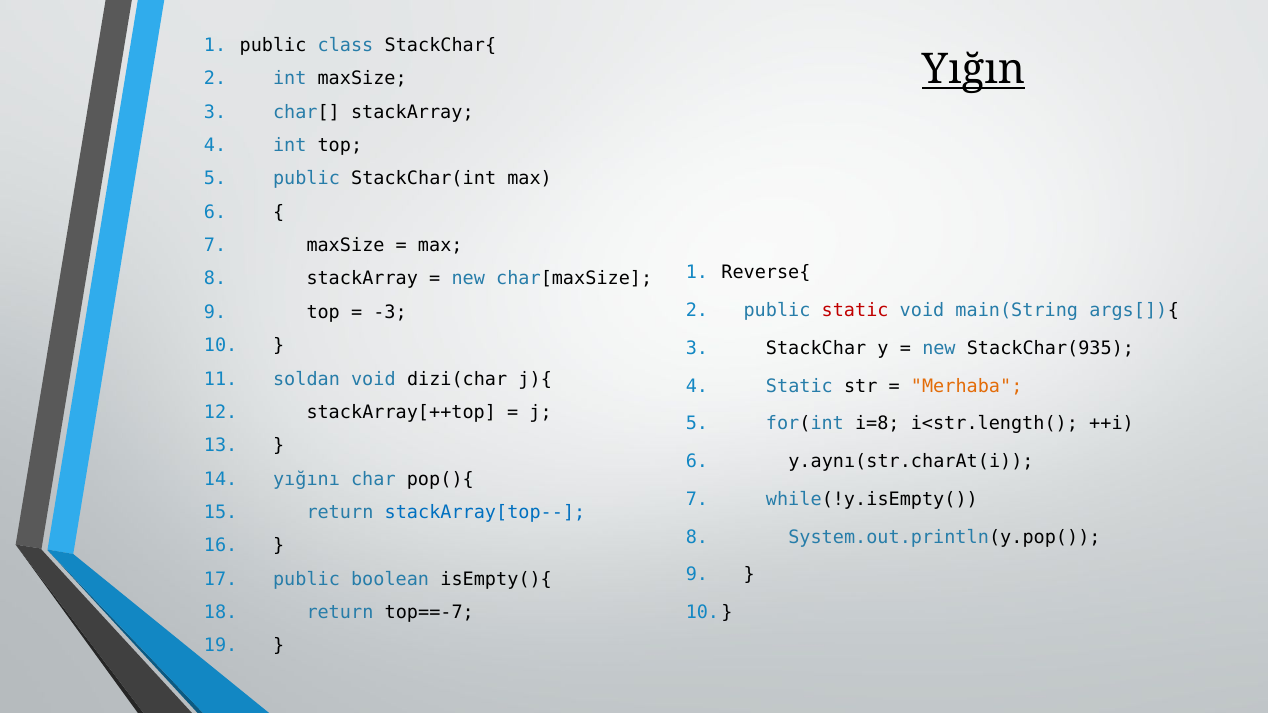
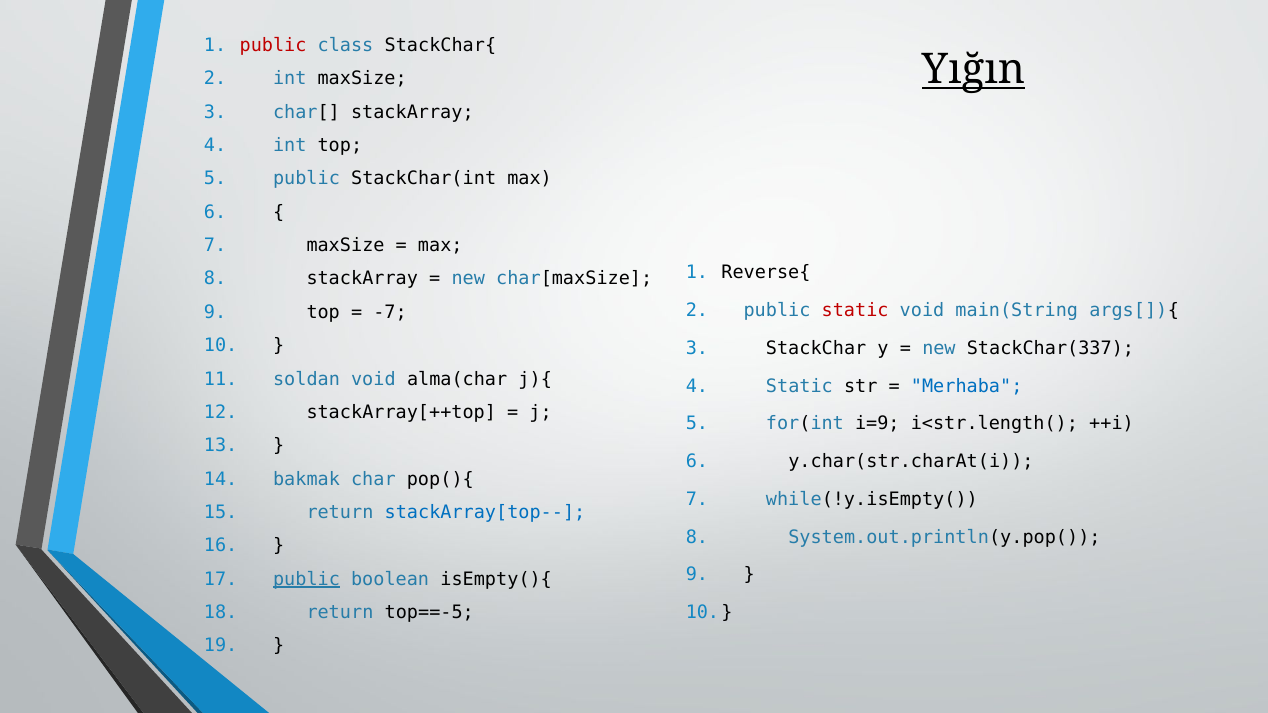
public colour: black -> red (273, 45)
-3: -3 -> -7 (390, 312)
StackChar(935: StackChar(935 -> StackChar(337 (1050, 348)
dizi(char: dizi(char -> alma(char (457, 379)
Merhaba colour: orange -> blue (967, 386)
i=8: i=8 -> i=9 (877, 424)
y.aynı(str.charAt(i: y.aynı(str.charAt(i -> y.char(str.charAt(i (911, 462)
yığını: yığını -> bakmak (307, 479)
public underline: none -> present (307, 579)
top==-7: top==-7 -> top==-5 (429, 613)
